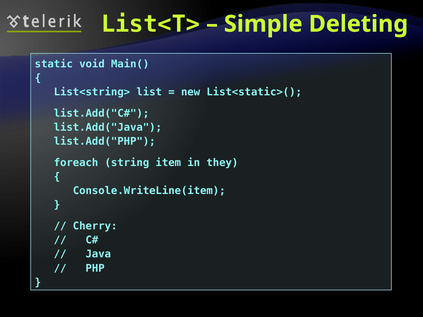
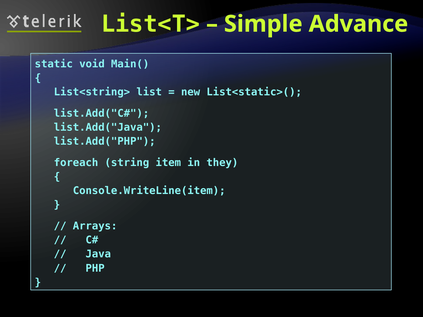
Deleting: Deleting -> Advance (358, 24)
Cherry: Cherry -> Arrays (95, 226)
